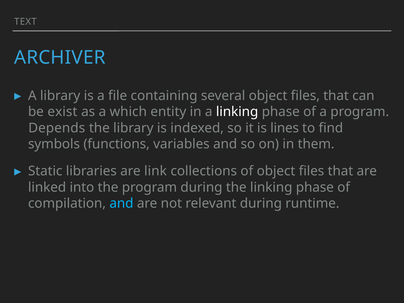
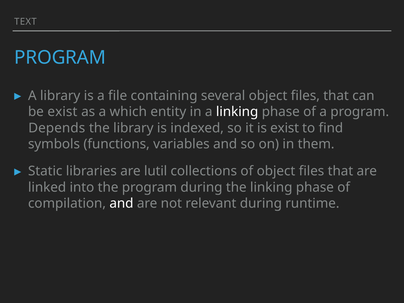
ARCHIVER: ARCHIVER -> PROGRAM (60, 58)
is lines: lines -> exist (285, 128)
link: link -> lutil (156, 171)
and colour: light blue -> white (121, 203)
